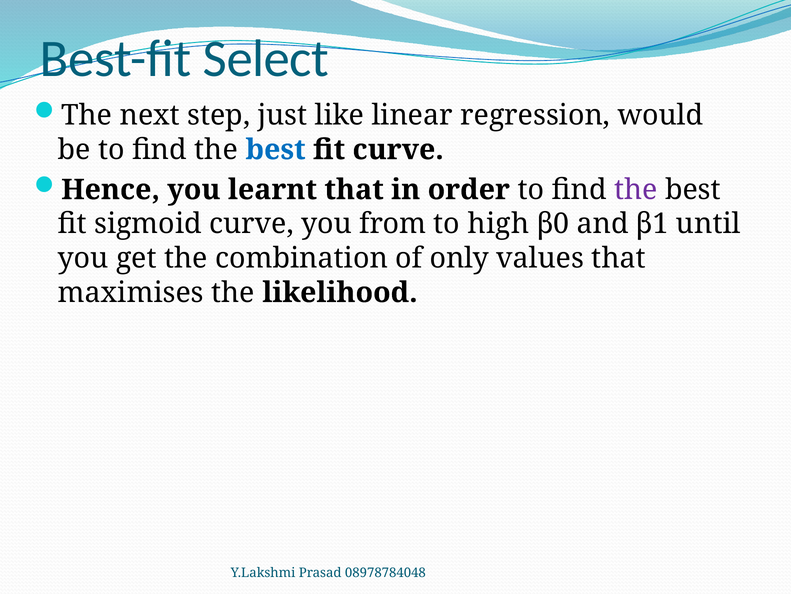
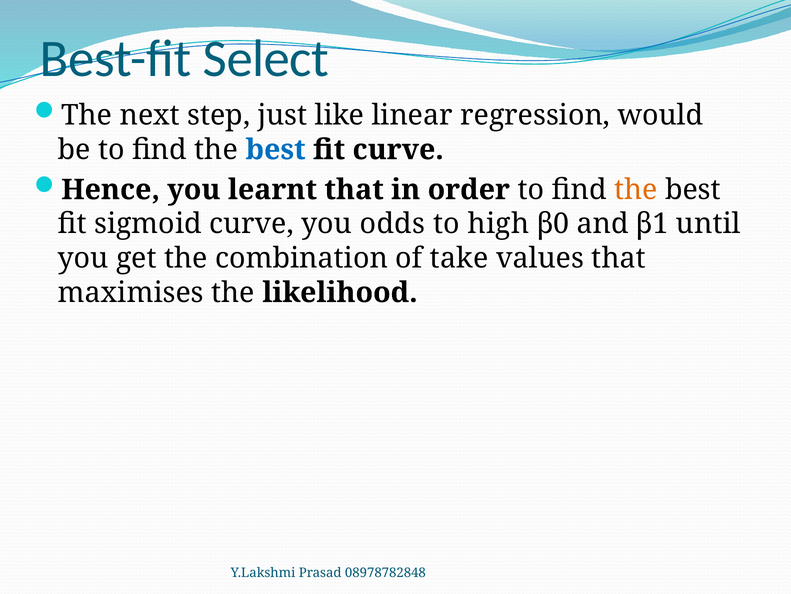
the colour: purple -> orange (636, 190)
from: from -> odds (393, 224)
only: only -> take (459, 258)
08978784048: 08978784048 -> 08978782848 (385, 572)
